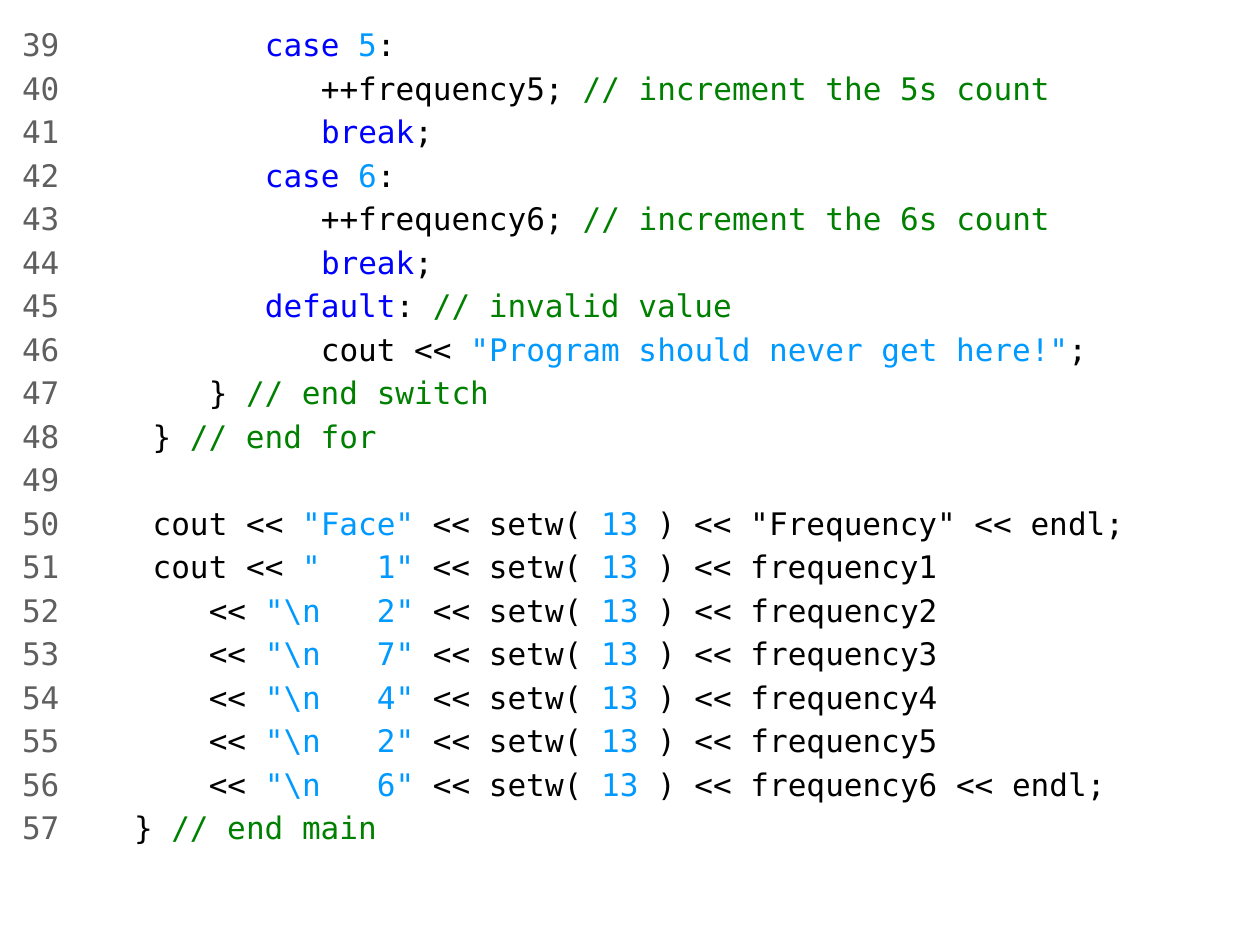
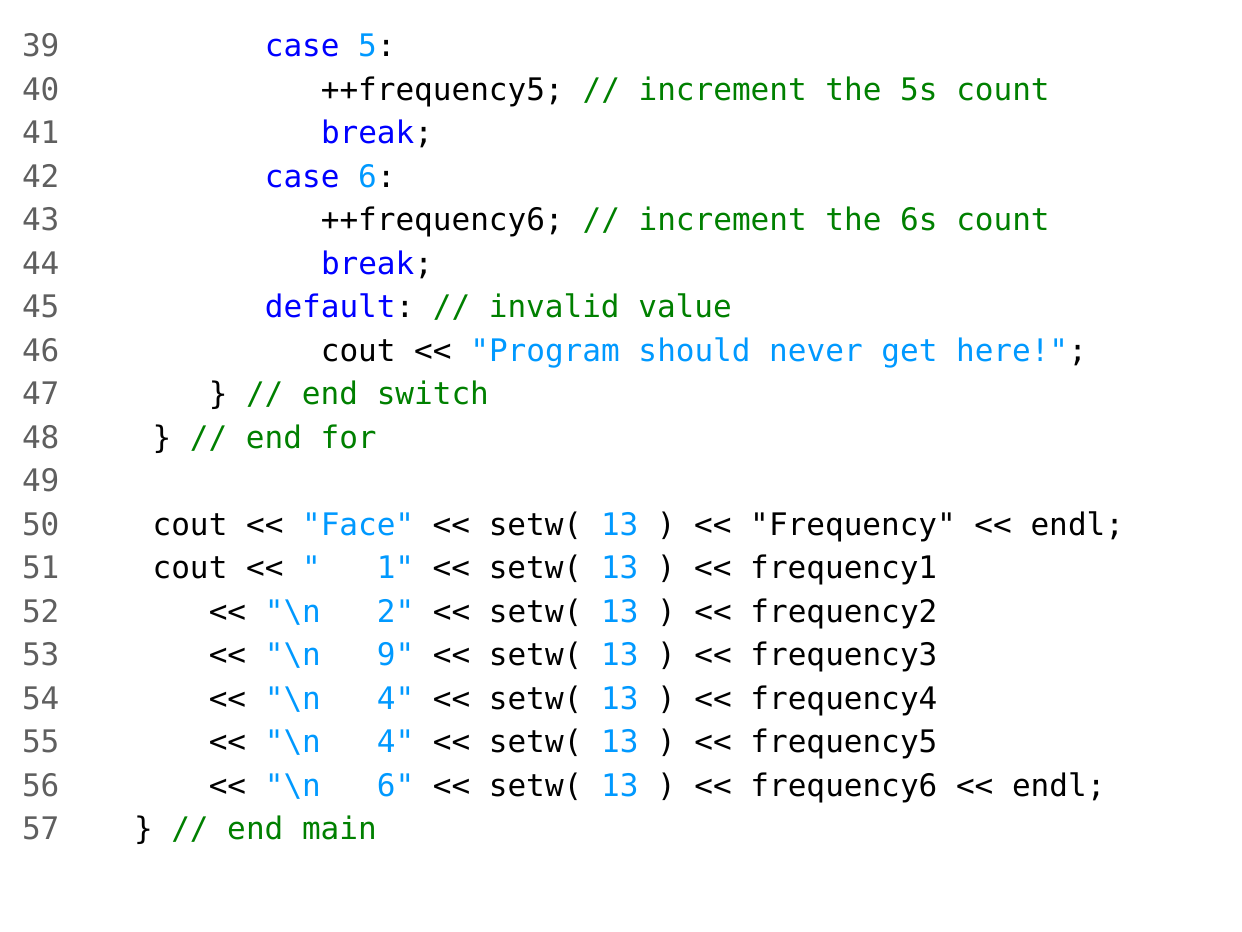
7: 7 -> 9 (396, 655)
2: 2 -> 4 (396, 742)
